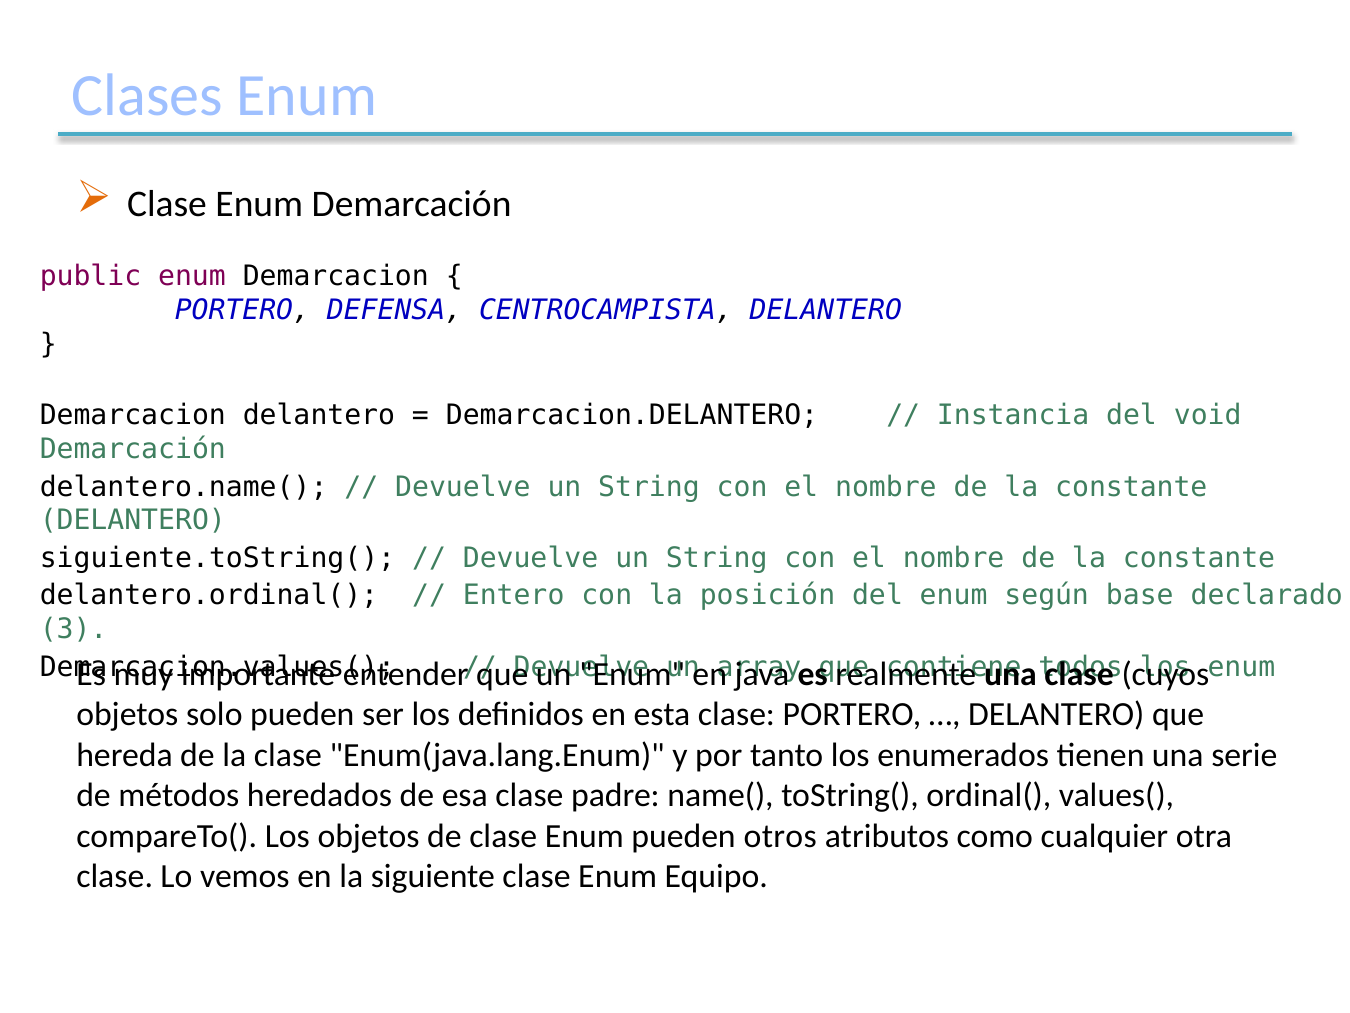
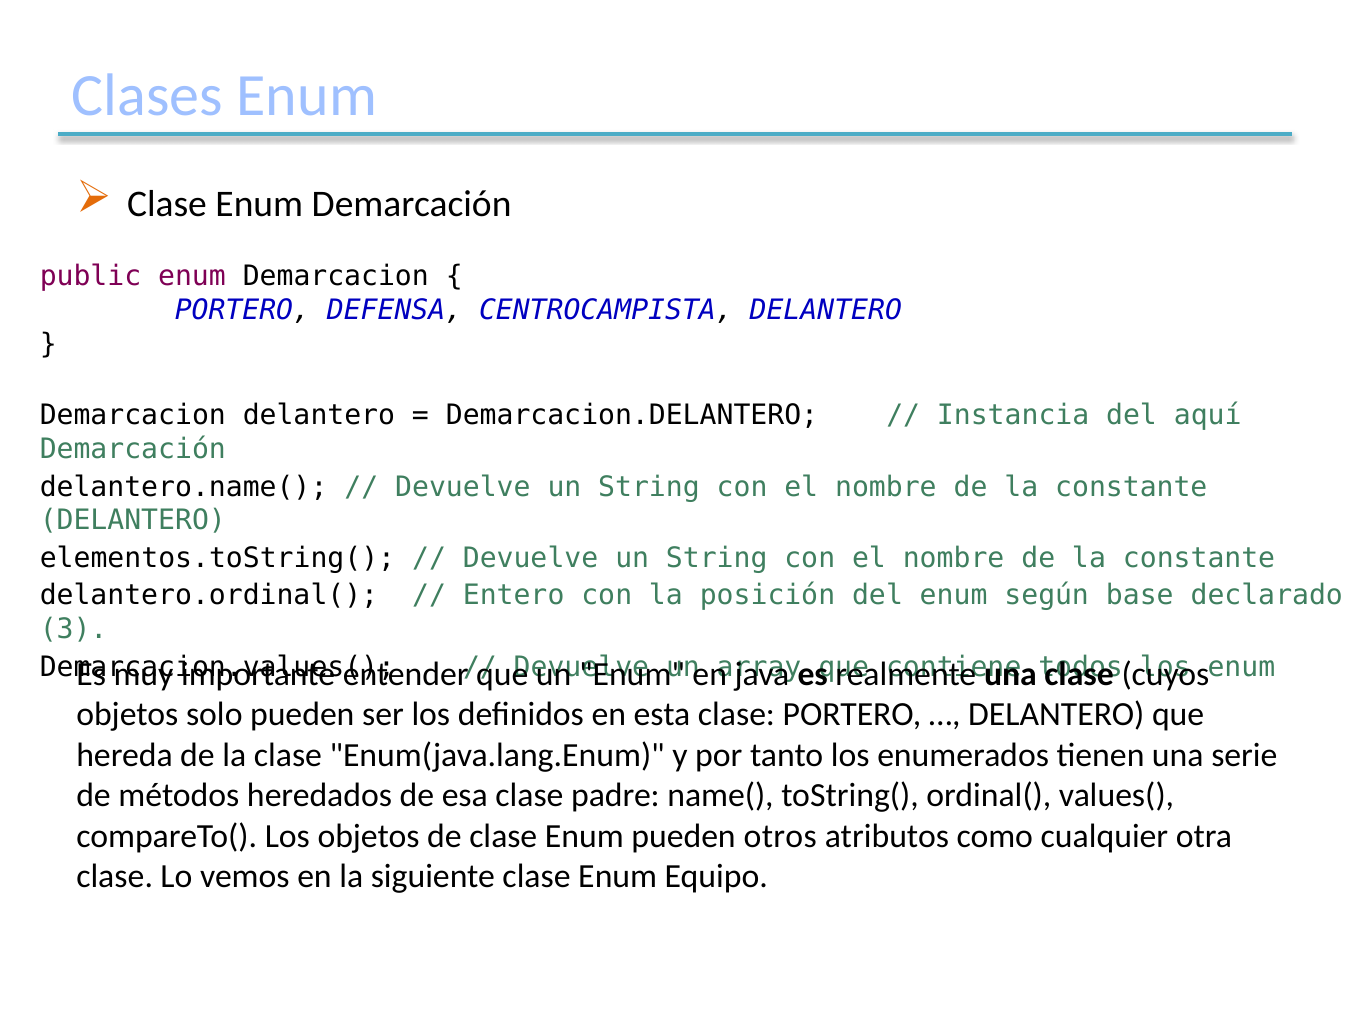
void: void -> aquí (1208, 415)
siguiente.toString(: siguiente.toString( -> elementos.toString( (217, 558)
